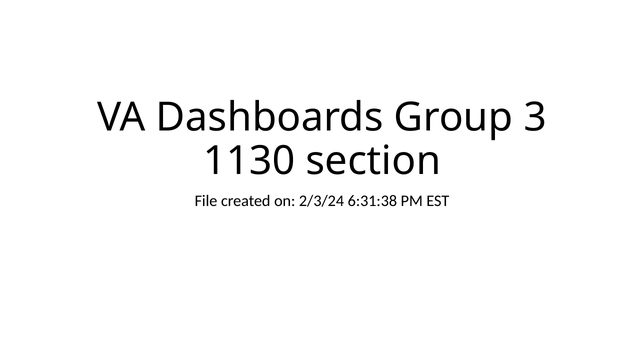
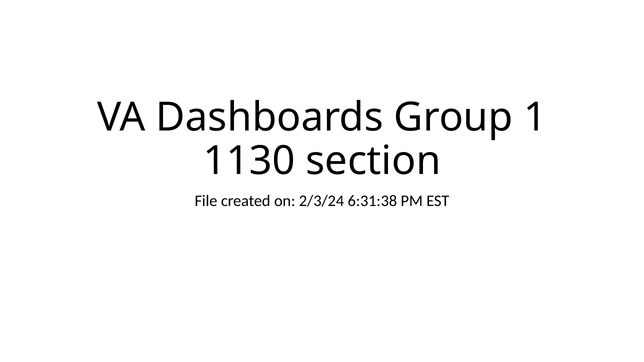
3: 3 -> 1 (535, 118)
